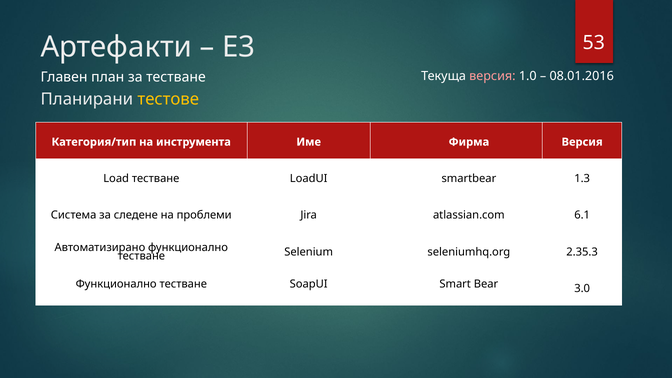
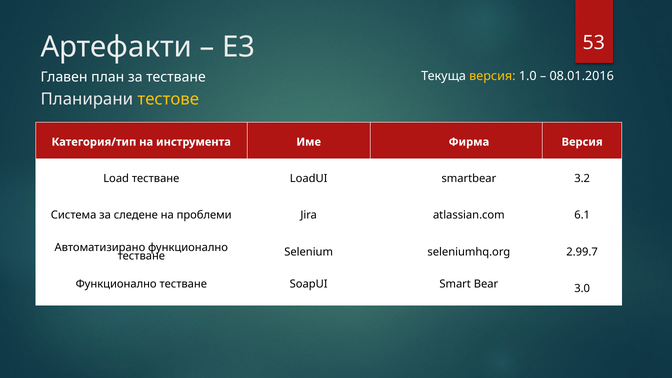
версия colour: pink -> yellow (492, 76)
1.3: 1.3 -> 3.2 (582, 179)
2.35.3: 2.35.3 -> 2.99.7 (582, 252)
